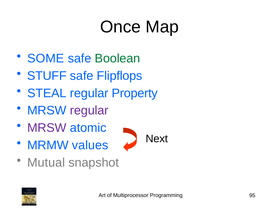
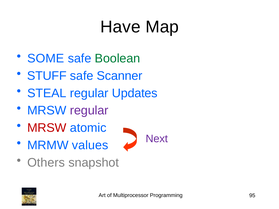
Once: Once -> Have (120, 27)
Flipflops: Flipflops -> Scanner (120, 76)
Property: Property -> Updates (135, 93)
MRSW colour: purple -> red (47, 128)
Next colour: black -> purple (157, 139)
Mutual: Mutual -> Others (46, 163)
